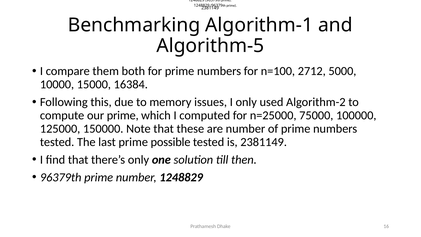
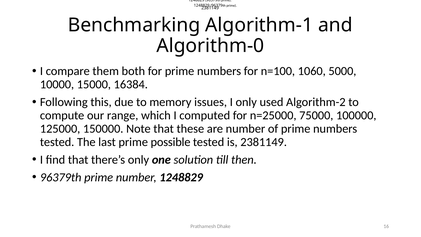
Algorithm-5: Algorithm-5 -> Algorithm-0 (210, 46)
2712: 2712 -> 1060 (312, 71)
our prime: prime -> range (123, 115)
